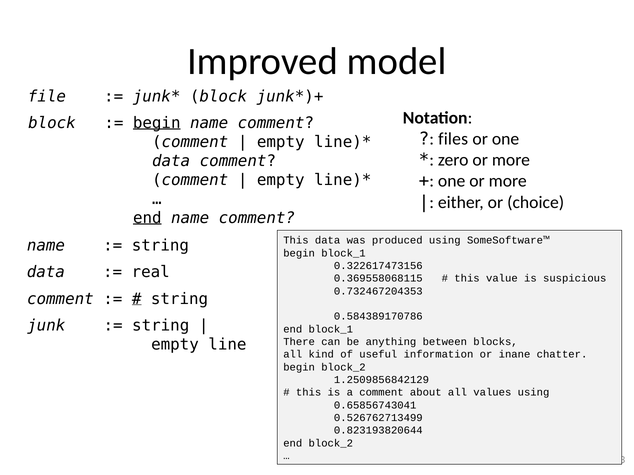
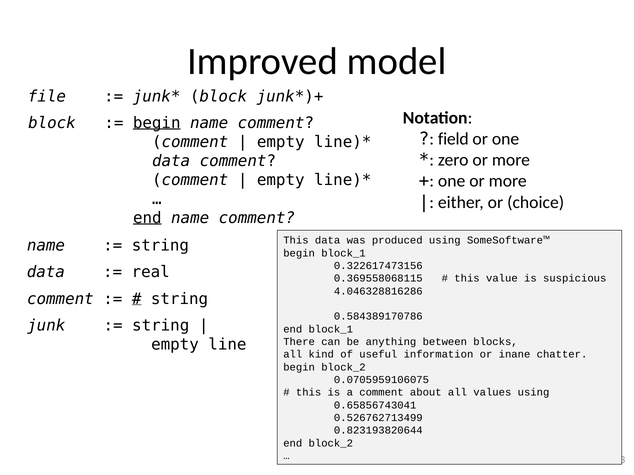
files: files -> field (453, 139)
0.732467204353: 0.732467204353 -> 4.046328816286 (378, 291)
1.2509856842129: 1.2509856842129 -> 0.0705959106075 (382, 380)
